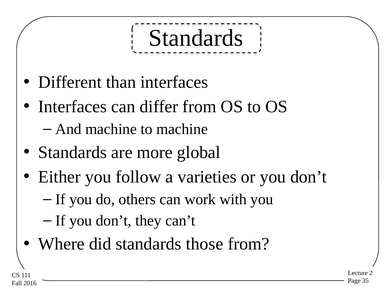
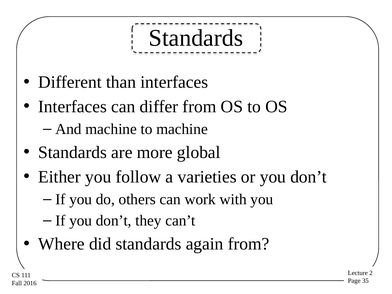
those: those -> again (205, 244)
